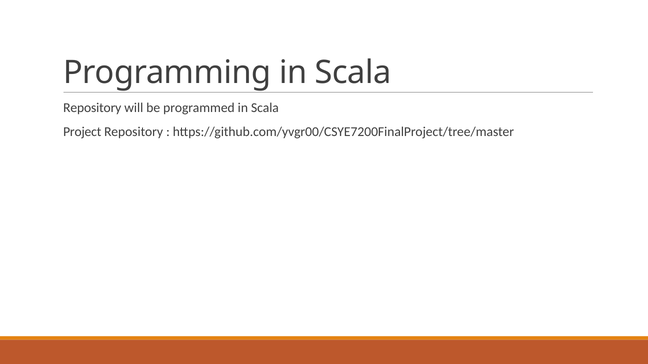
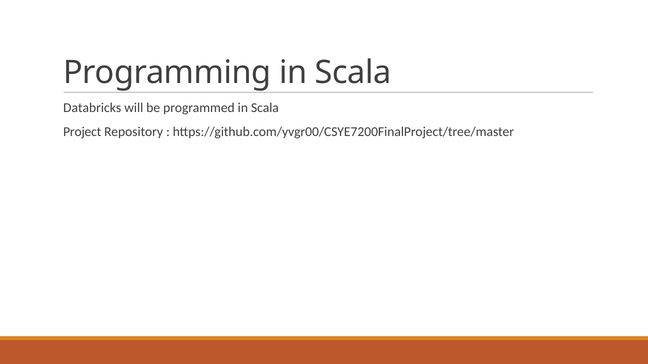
Repository: Repository -> Databricks (92, 108)
